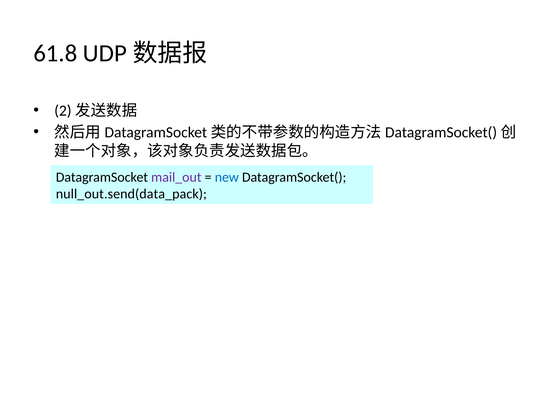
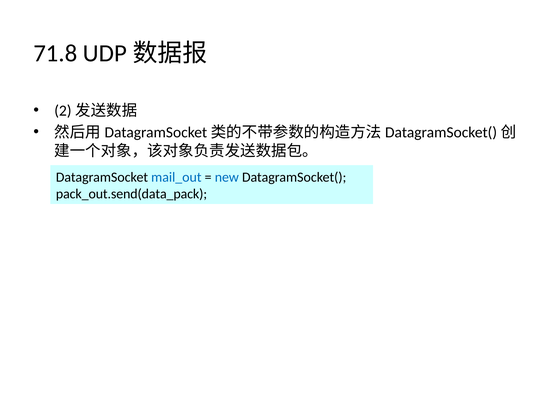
61.8: 61.8 -> 71.8 (55, 53)
mail_out colour: purple -> blue (176, 177)
null_out.send(data_pack: null_out.send(data_pack -> pack_out.send(data_pack (131, 194)
